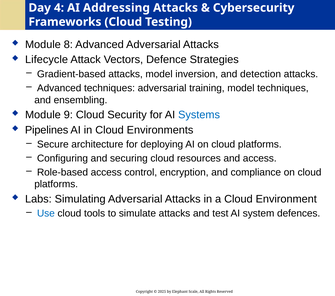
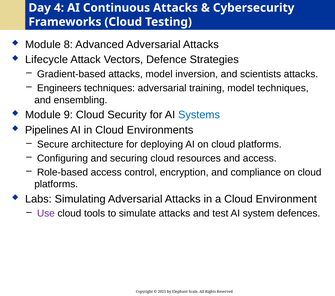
Addressing: Addressing -> Continuous (116, 8)
detection: detection -> scientists (261, 74)
Advanced: Advanced -> Engineers (59, 88)
Use colour: blue -> purple (46, 214)
